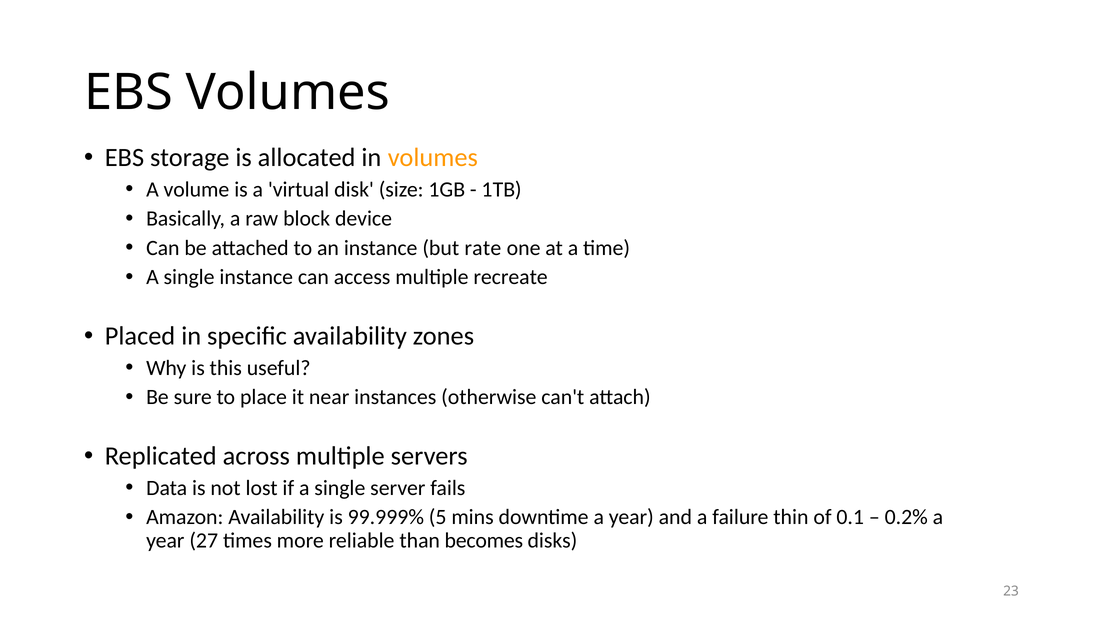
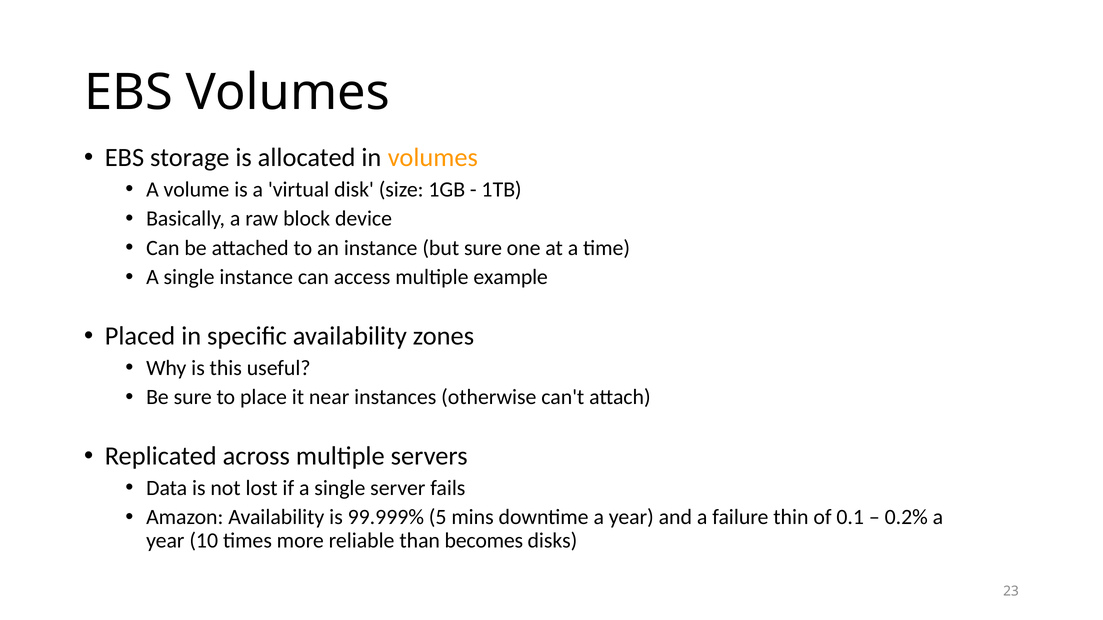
but rate: rate -> sure (483, 248)
recreate: recreate -> example (511, 277)
27: 27 -> 10 (204, 541)
